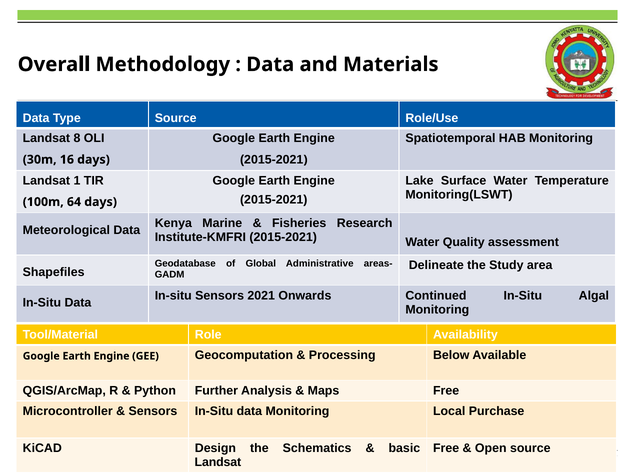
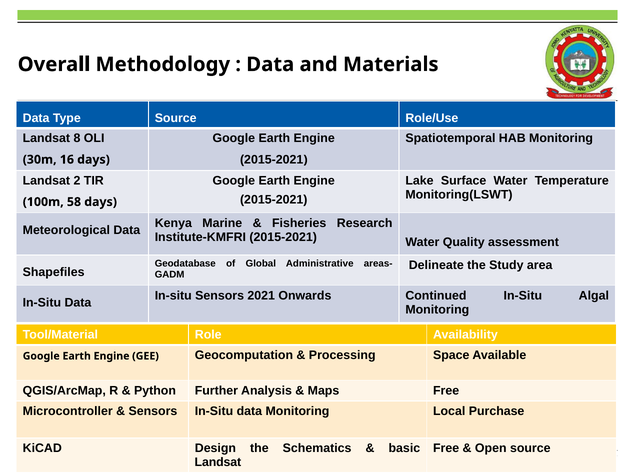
1: 1 -> 2 (77, 181)
64: 64 -> 58 (74, 202)
Below: Below -> Space (451, 356)
